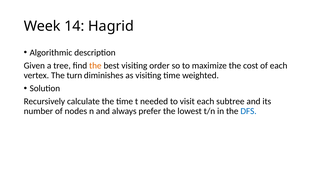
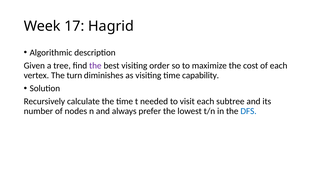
14: 14 -> 17 (74, 26)
the colour: orange -> purple (95, 66)
weighted: weighted -> capability (201, 76)
